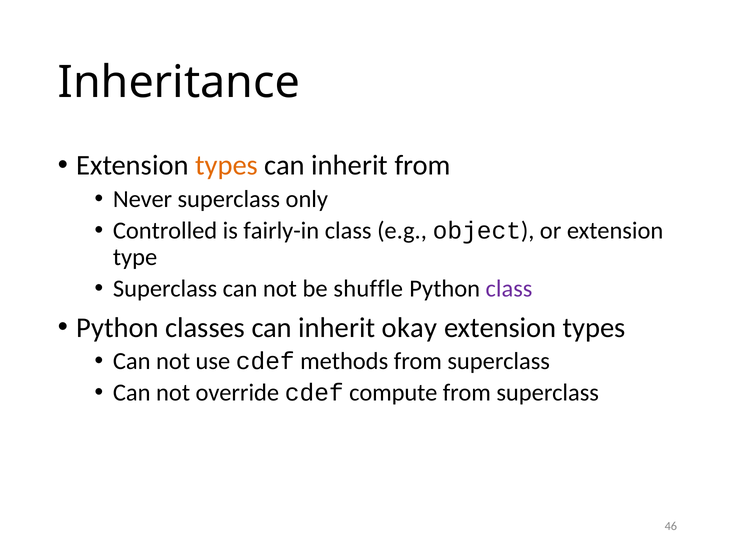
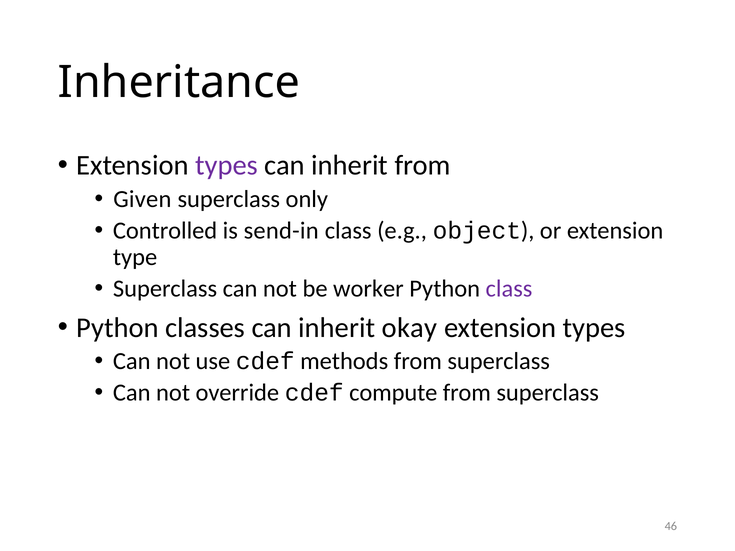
types colour: orange -> purple (227, 166)
Never: Never -> Given (142, 199)
fairly-in: fairly-in -> send-in (281, 231)
shuffle: shuffle -> worker (368, 289)
